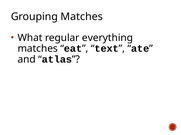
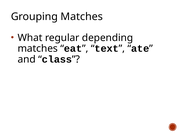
everything: everything -> depending (108, 38)
atlas: atlas -> class (57, 60)
